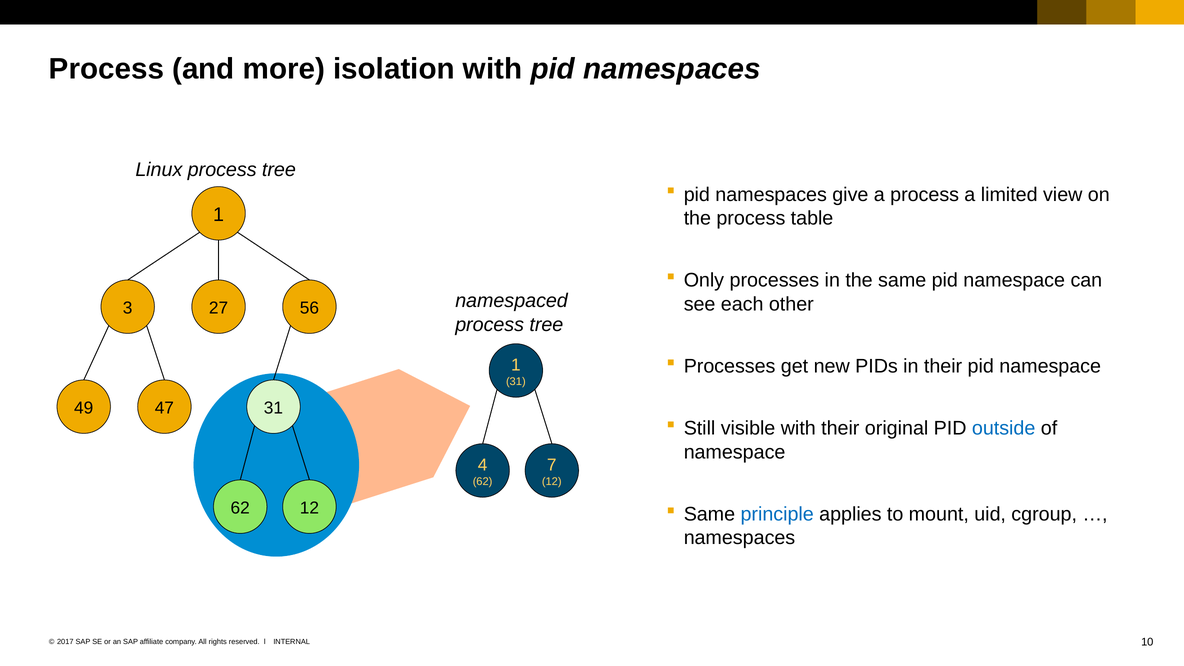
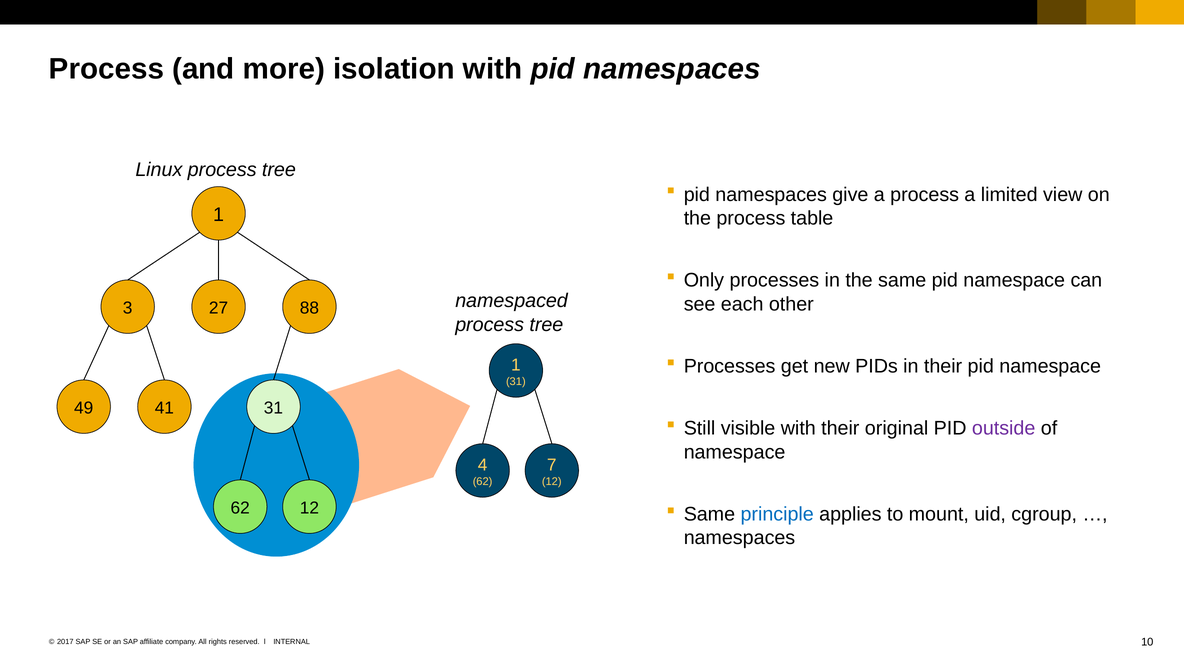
56: 56 -> 88 (309, 308)
47: 47 -> 41 (164, 408)
outside colour: blue -> purple (1004, 428)
